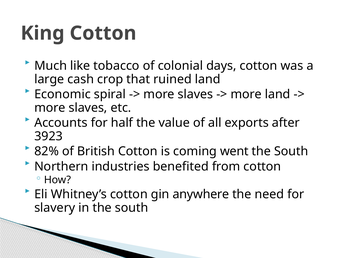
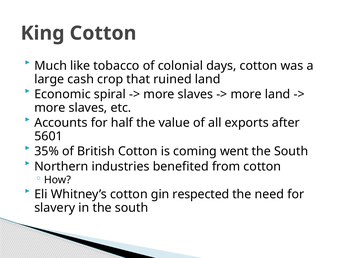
3923: 3923 -> 5601 (49, 136)
82%: 82% -> 35% (47, 151)
anywhere: anywhere -> respected (201, 194)
